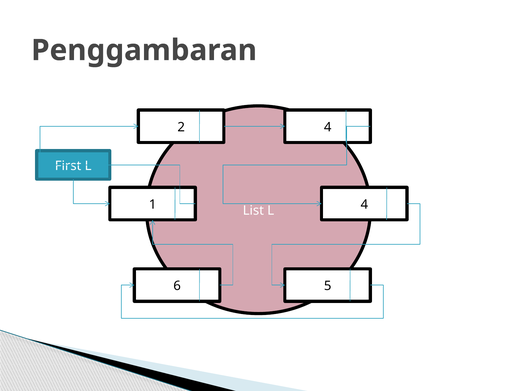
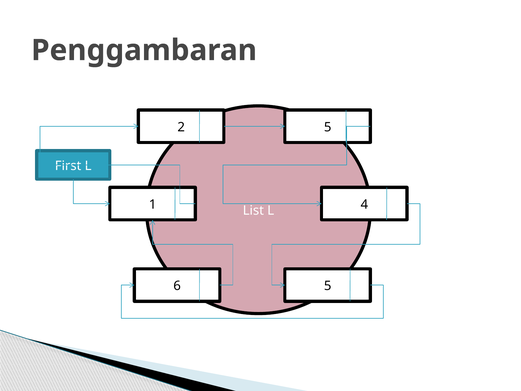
2 4: 4 -> 5 (328, 127)
